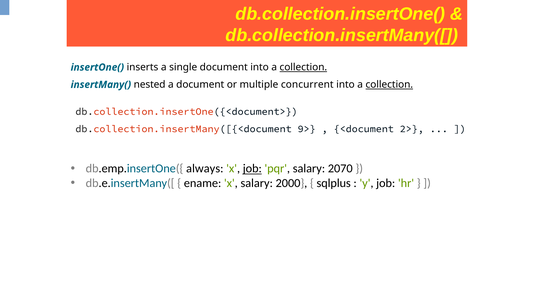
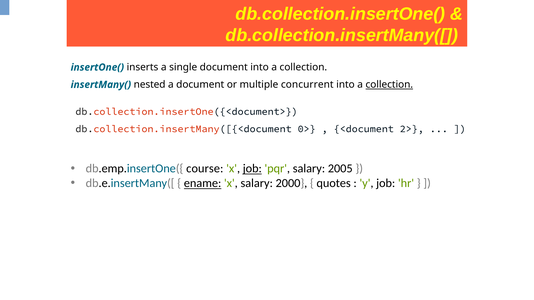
collection underline: present -> none (303, 67)
9>: 9> -> 0> (307, 129)
always: always -> course (205, 169)
2070: 2070 -> 2005 (340, 169)
ename underline: none -> present (203, 184)
sqlplus: sqlplus -> quotes (334, 184)
